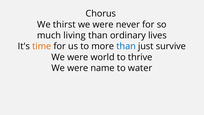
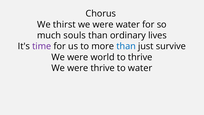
were never: never -> water (128, 24)
living: living -> souls (75, 35)
time colour: orange -> purple (42, 46)
were name: name -> thrive (103, 68)
